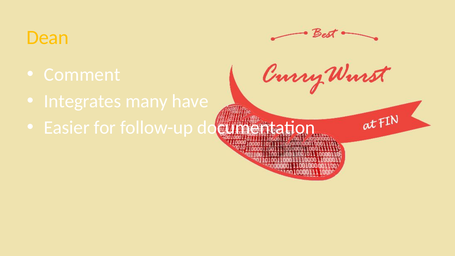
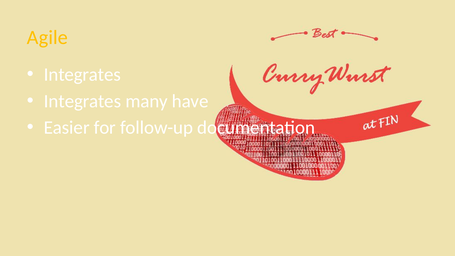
Dean: Dean -> Agile (47, 37)
Comment: Comment -> Integrates (82, 75)
